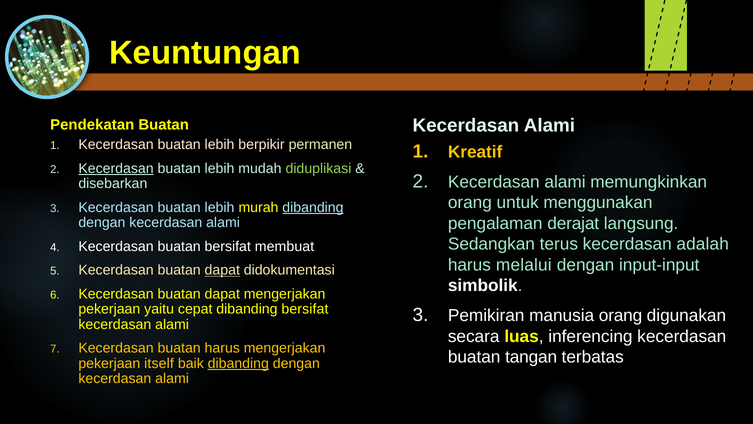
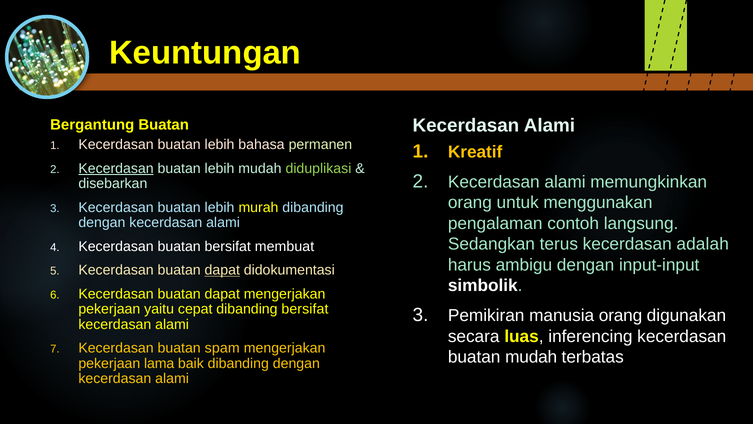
Pendekatan: Pendekatan -> Bergantung (92, 125)
berpikir: berpikir -> bahasa (261, 145)
dibanding underline: present -> none (313, 207)
derajat: derajat -> contoh (573, 223)
melalui: melalui -> ambigu (524, 265)
buatan harus: harus -> spam (222, 348)
buatan tangan: tangan -> mudah (531, 357)
itself: itself -> lama (159, 363)
dibanding underline: present -> none (238, 363)
